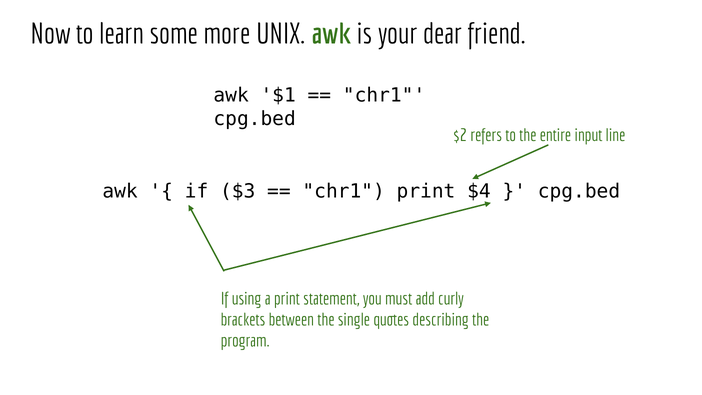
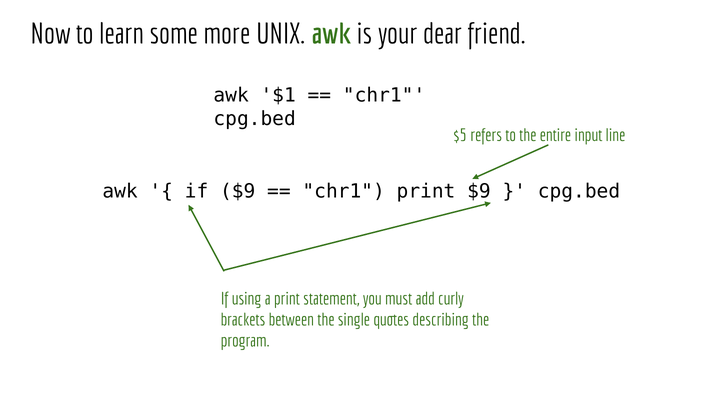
$2: $2 -> $5 (460, 136)
if $3: $3 -> $9 (238, 191)
print $4: $4 -> $9 (479, 191)
